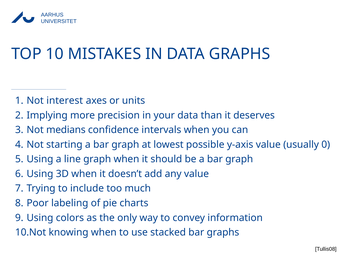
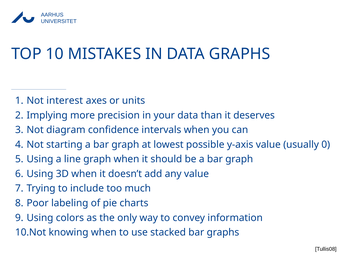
medians: medians -> diagram (66, 130)
